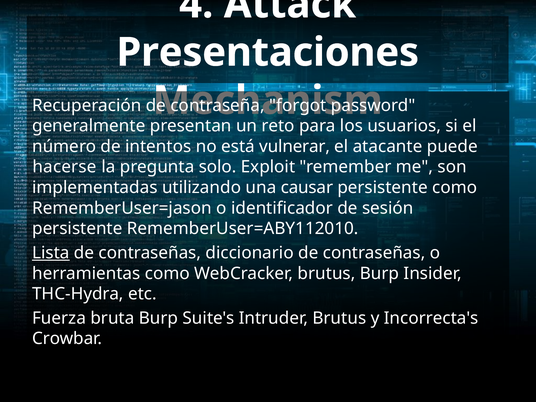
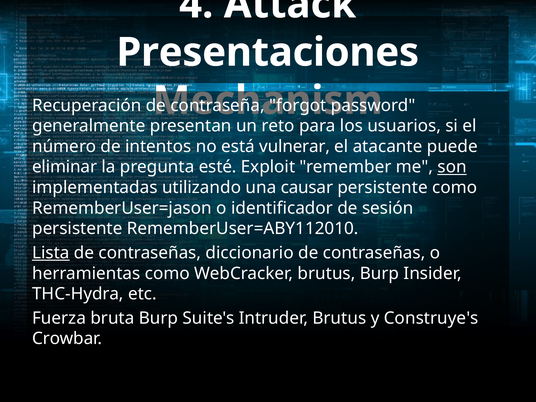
hacerse: hacerse -> eliminar (65, 167)
solo: solo -> esté (218, 167)
son underline: none -> present (452, 167)
Incorrecta's: Incorrecta's -> Construye's (431, 318)
